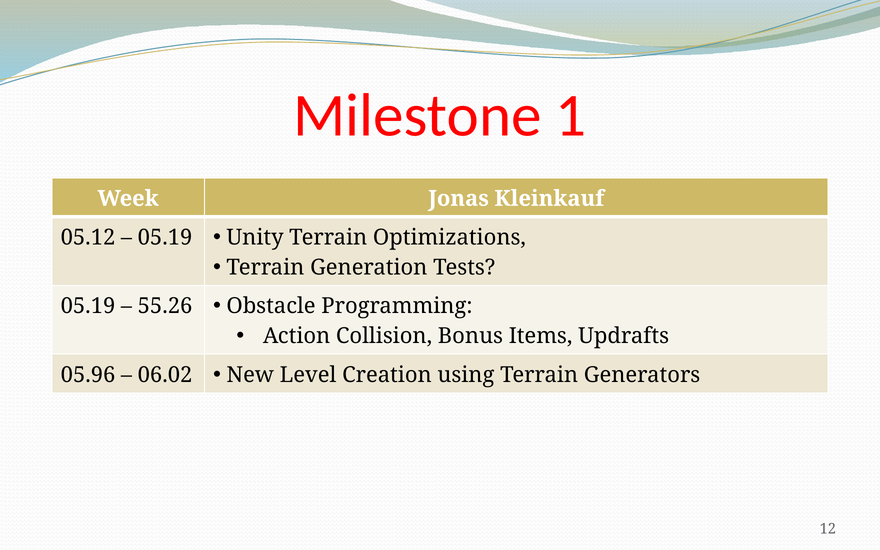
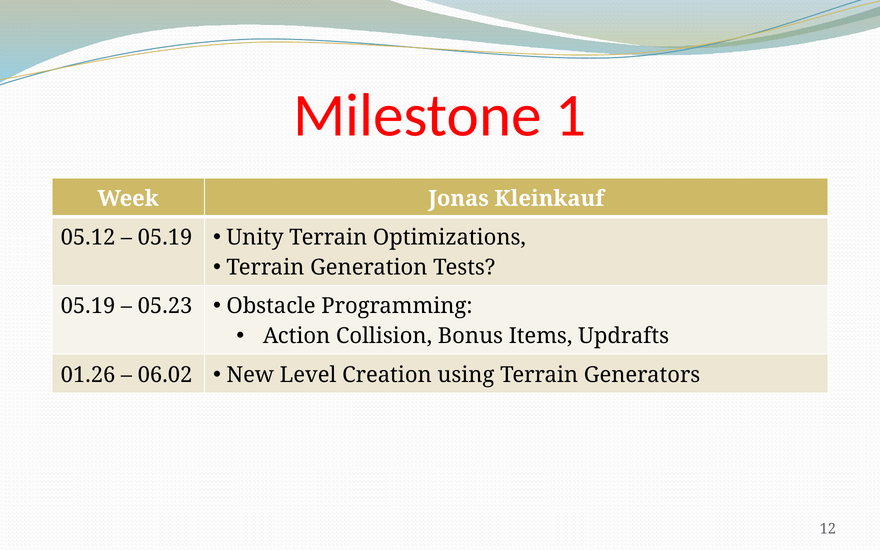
55.26: 55.26 -> 05.23 (165, 306)
05.96: 05.96 -> 01.26 (88, 375)
